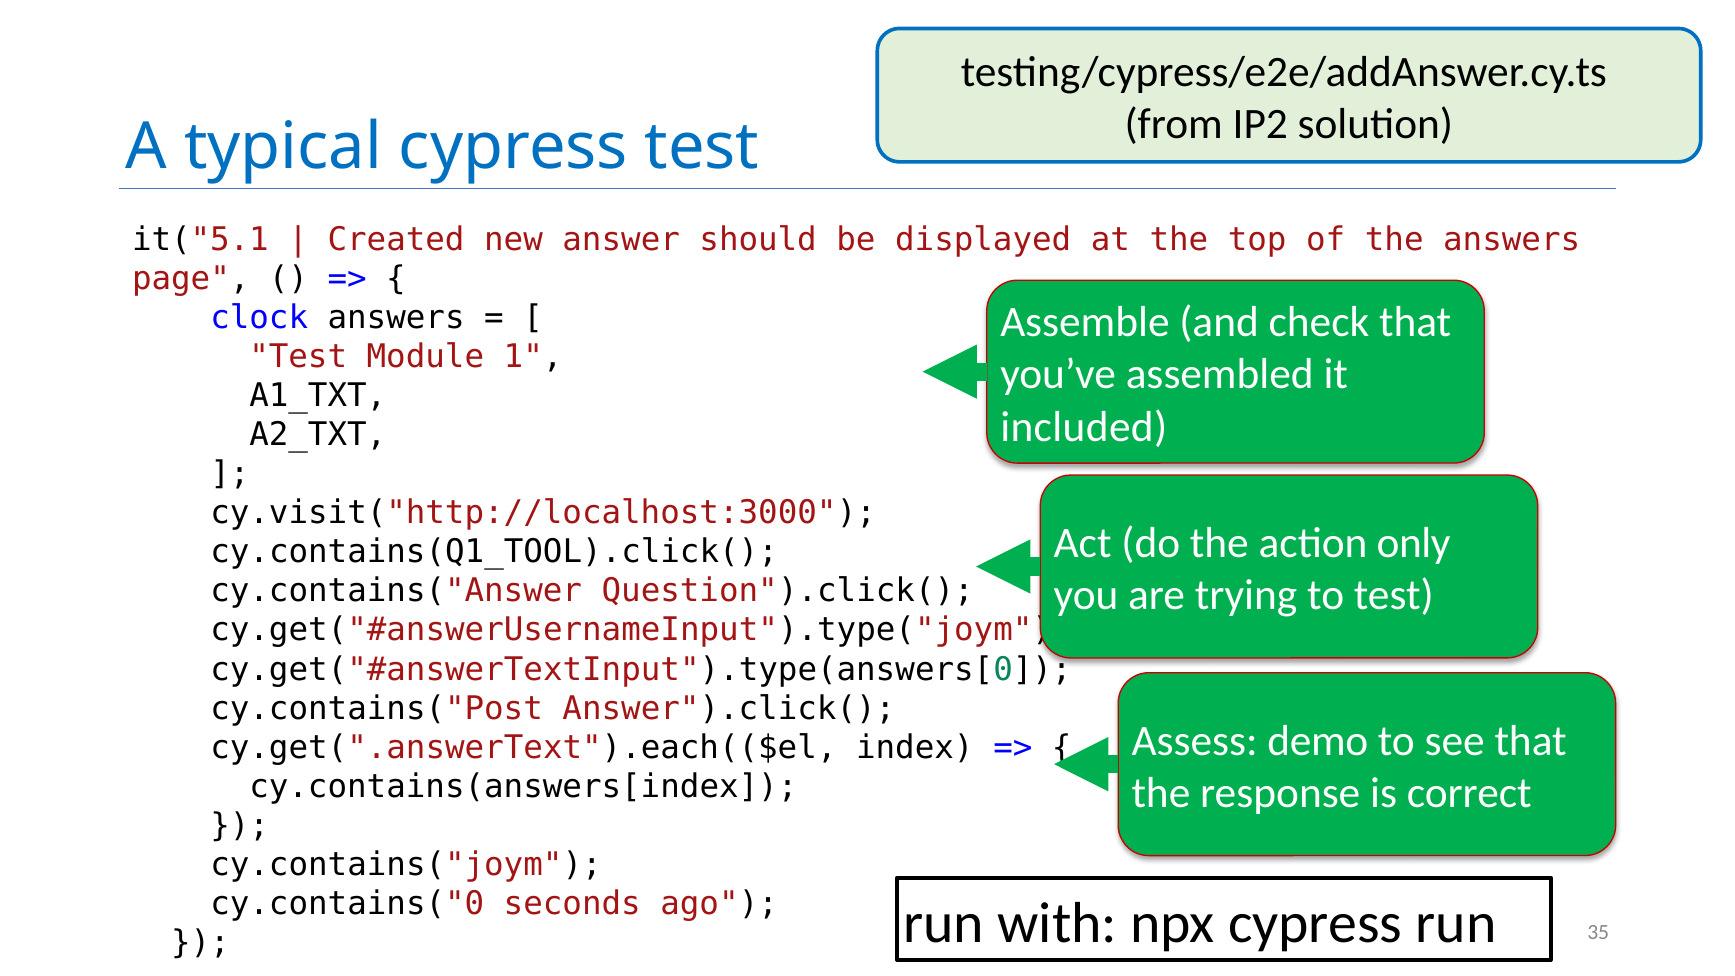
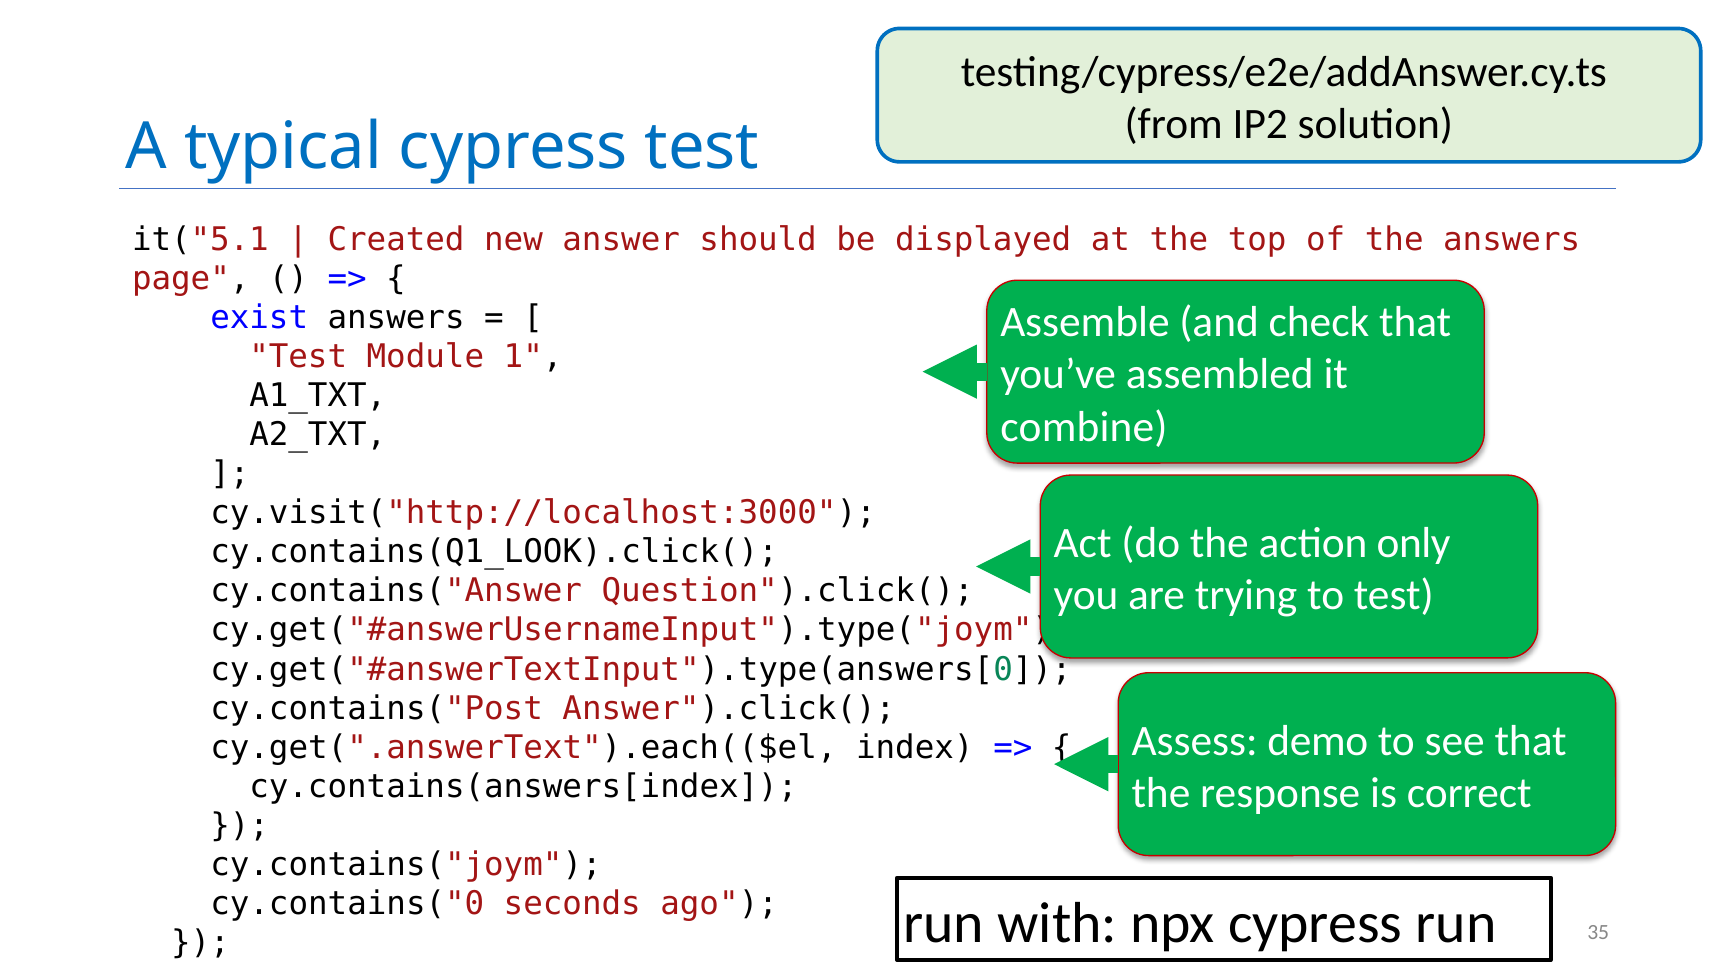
clock: clock -> exist (259, 318)
included: included -> combine (1084, 427)
cy.contains(Q1_TOOL).click(: cy.contains(Q1_TOOL).click( -> cy.contains(Q1_LOOK).click( (494, 552)
